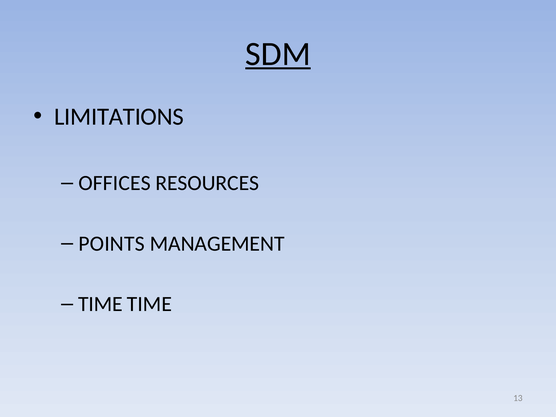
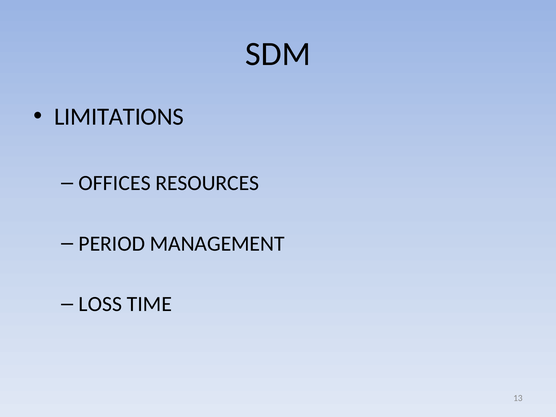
SDM underline: present -> none (278, 54)
POINTS: POINTS -> PERIOD (112, 244)
TIME: TIME -> LOSS (100, 304)
